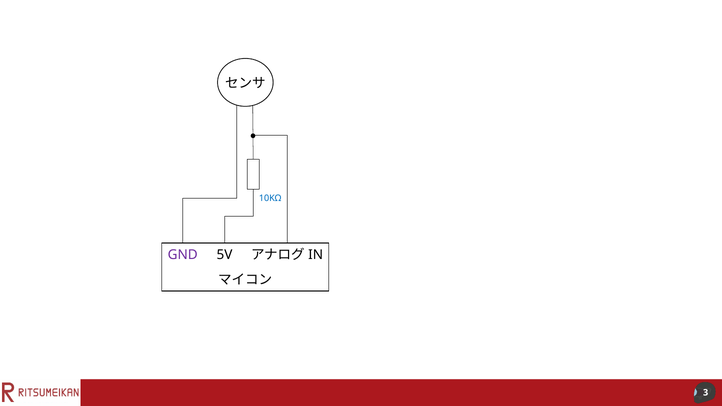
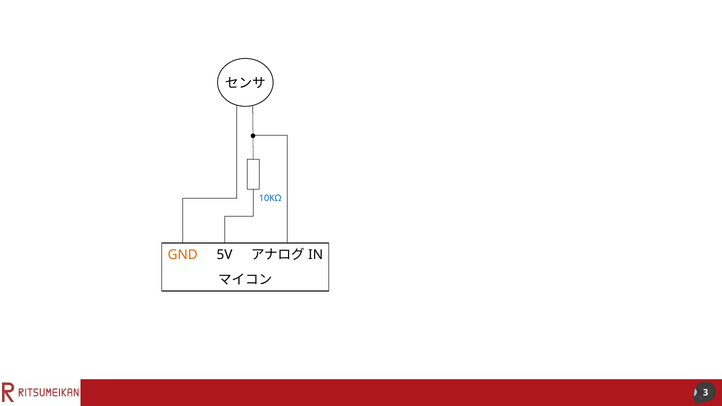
GND colour: purple -> orange (183, 255)
